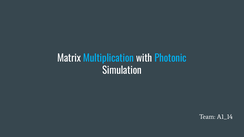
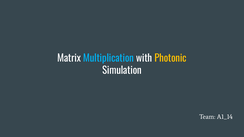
Photonic colour: light blue -> yellow (170, 59)
